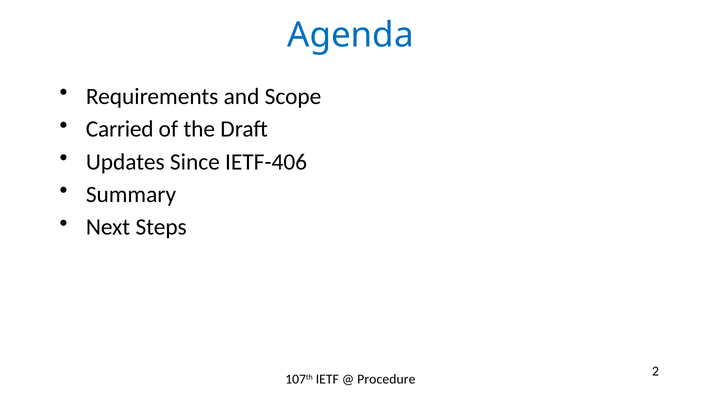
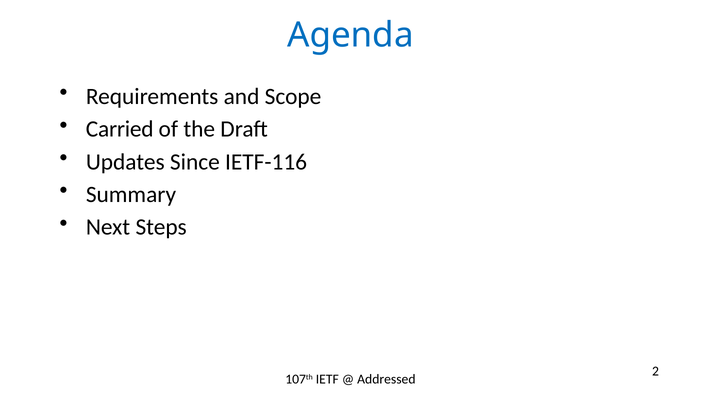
IETF-406: IETF-406 -> IETF-116 (266, 162)
Procedure: Procedure -> Addressed (386, 380)
